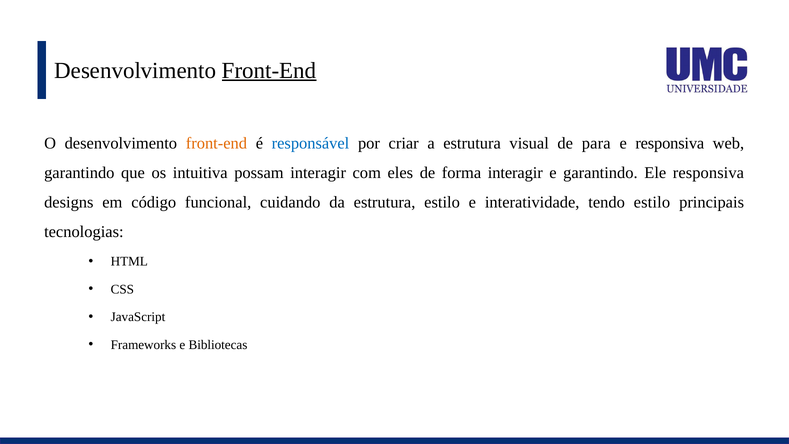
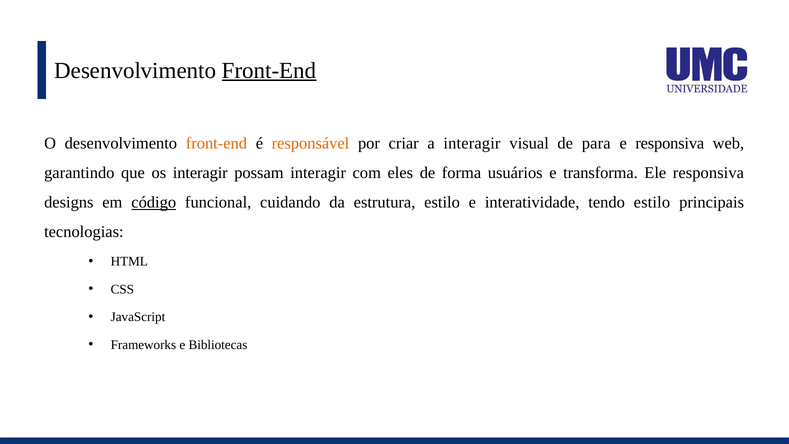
responsável colour: blue -> orange (311, 143)
a estrutura: estrutura -> interagir (472, 143)
os intuitiva: intuitiva -> interagir (200, 173)
forma interagir: interagir -> usuários (515, 173)
e garantindo: garantindo -> transforma (600, 173)
código underline: none -> present (154, 202)
